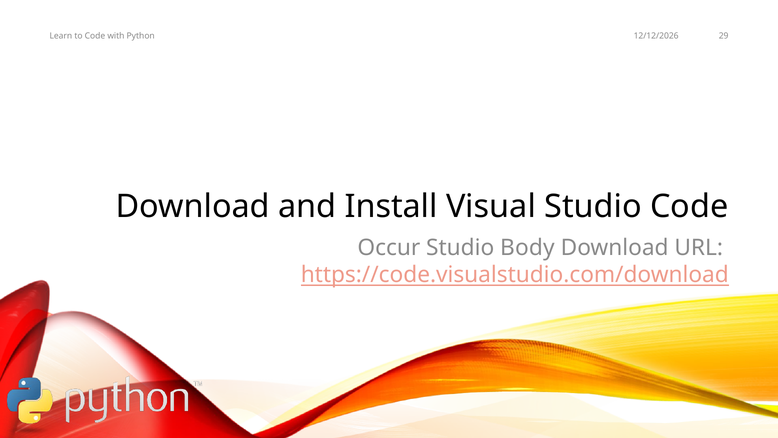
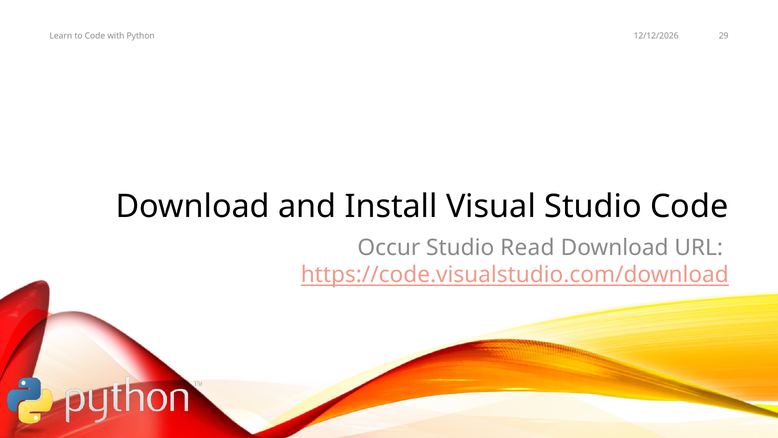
Body: Body -> Read (527, 247)
